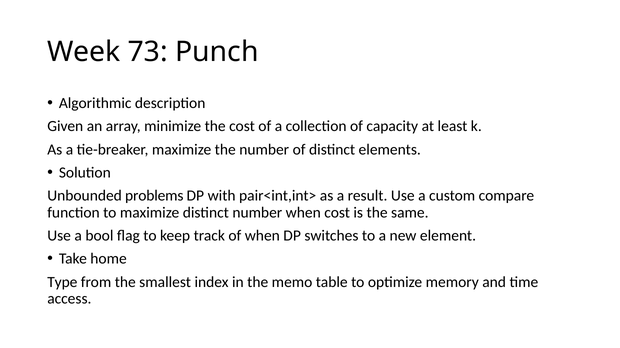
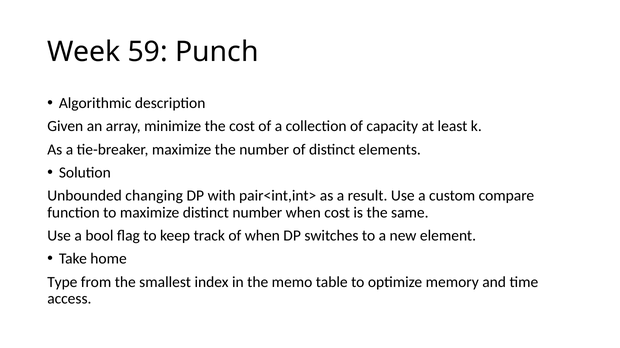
73: 73 -> 59 (148, 52)
problems: problems -> changing (154, 196)
